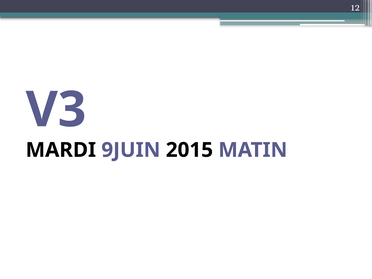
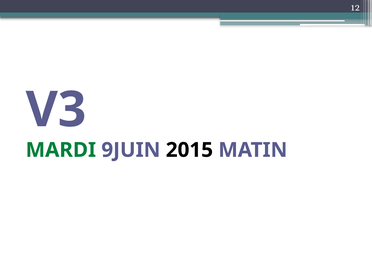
MARDI colour: black -> green (61, 150)
